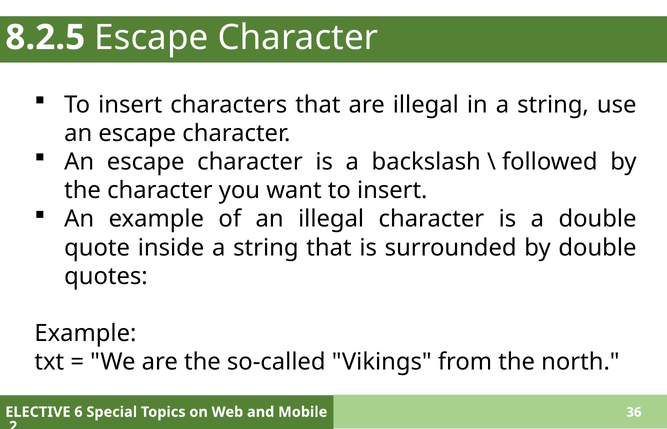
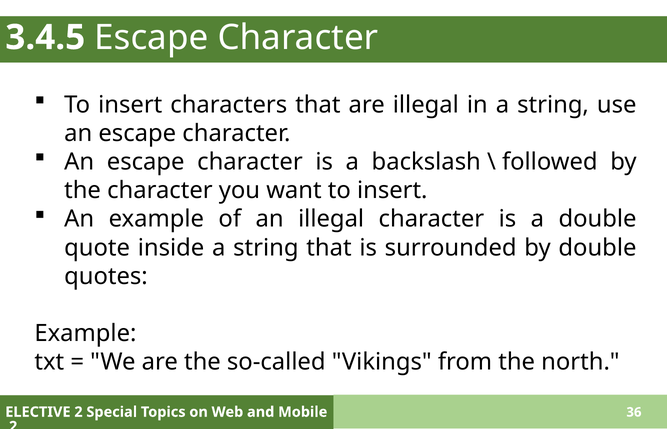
8.2.5: 8.2.5 -> 3.4.5 (45, 37)
ELECTIVE 6: 6 -> 2 (78, 412)
